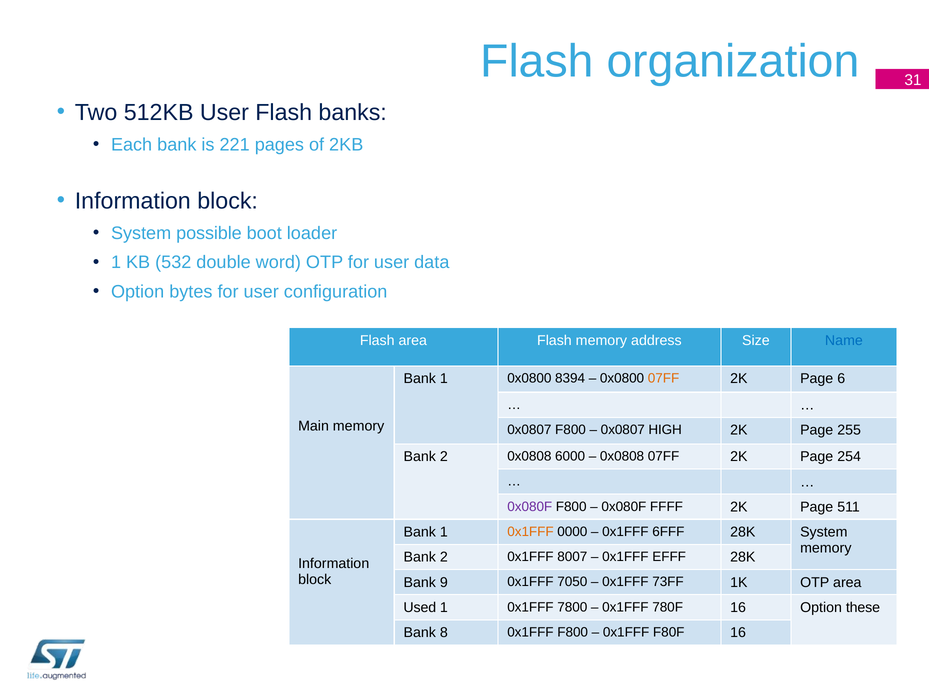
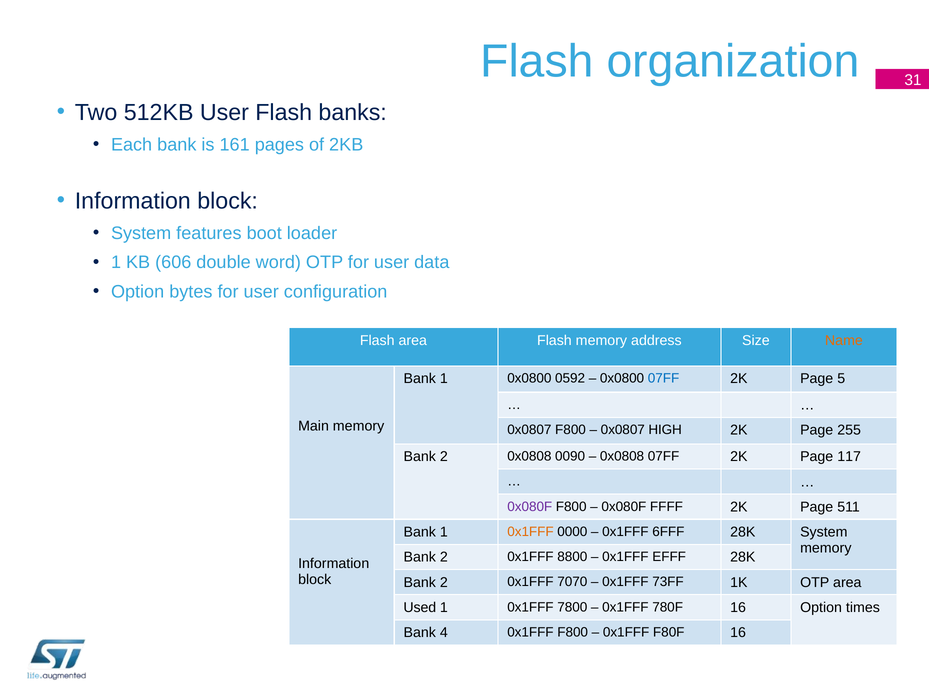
221: 221 -> 161 (235, 145)
possible: possible -> features (209, 233)
532: 532 -> 606 (173, 262)
Name colour: blue -> orange (844, 340)
8394: 8394 -> 0592 (570, 378)
07FF colour: orange -> blue (664, 378)
6: 6 -> 5 (841, 379)
6000: 6000 -> 0090 (570, 456)
254: 254 -> 117 (849, 457)
8007: 8007 -> 8800 (572, 557)
9: 9 -> 2 (444, 582)
7050: 7050 -> 7070 (572, 582)
these: these -> times (863, 607)
8: 8 -> 4 (444, 632)
